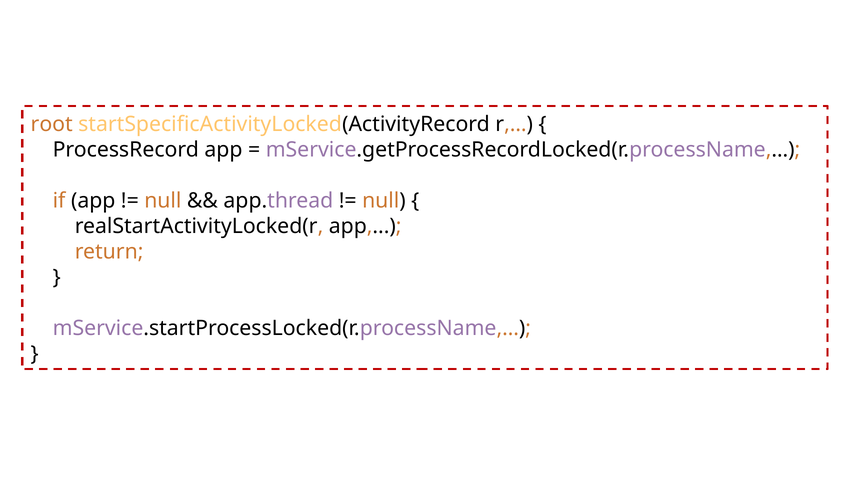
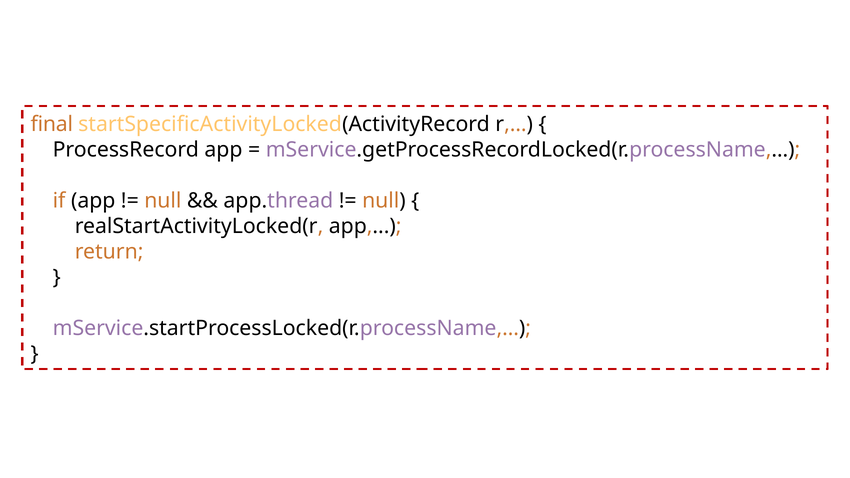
root: root -> final (52, 124)
